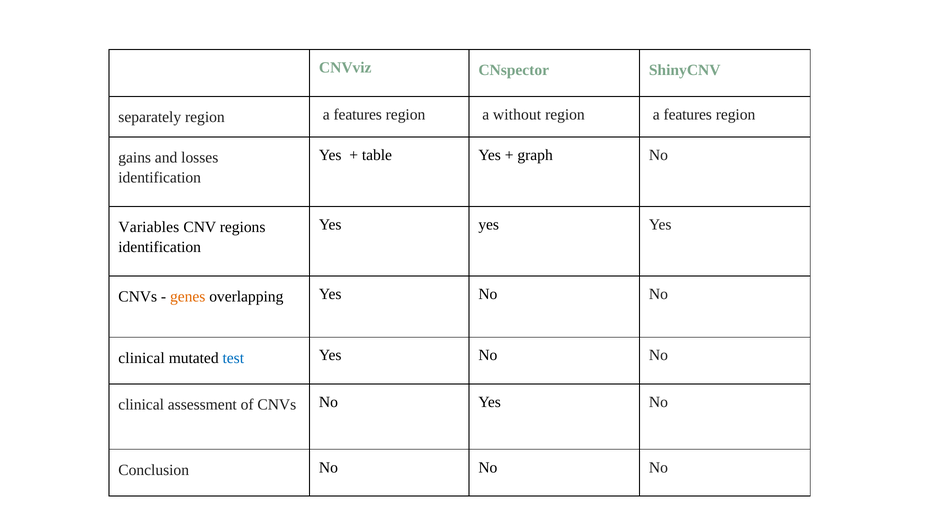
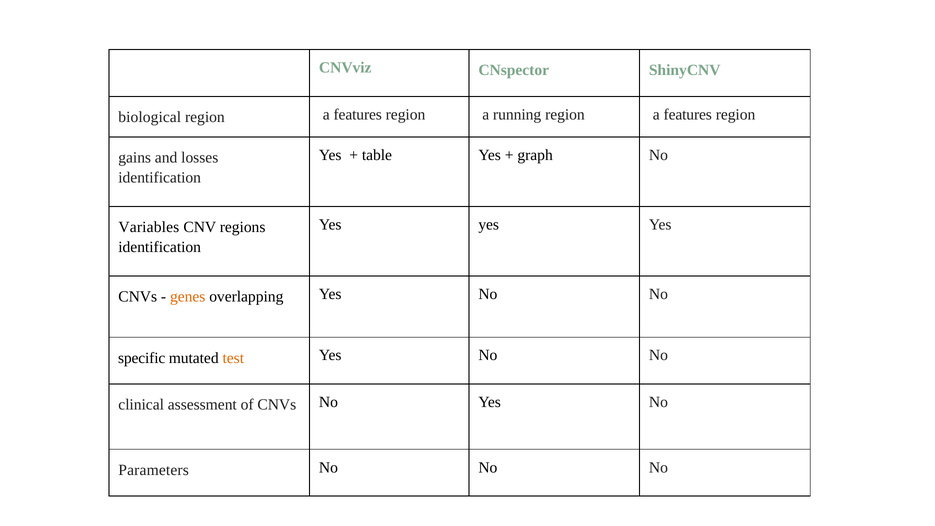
separately: separately -> biological (150, 117)
without: without -> running (517, 114)
clinical: clinical -> specific (142, 358)
test colour: blue -> orange (233, 358)
Conclusion: Conclusion -> Parameters (154, 470)
